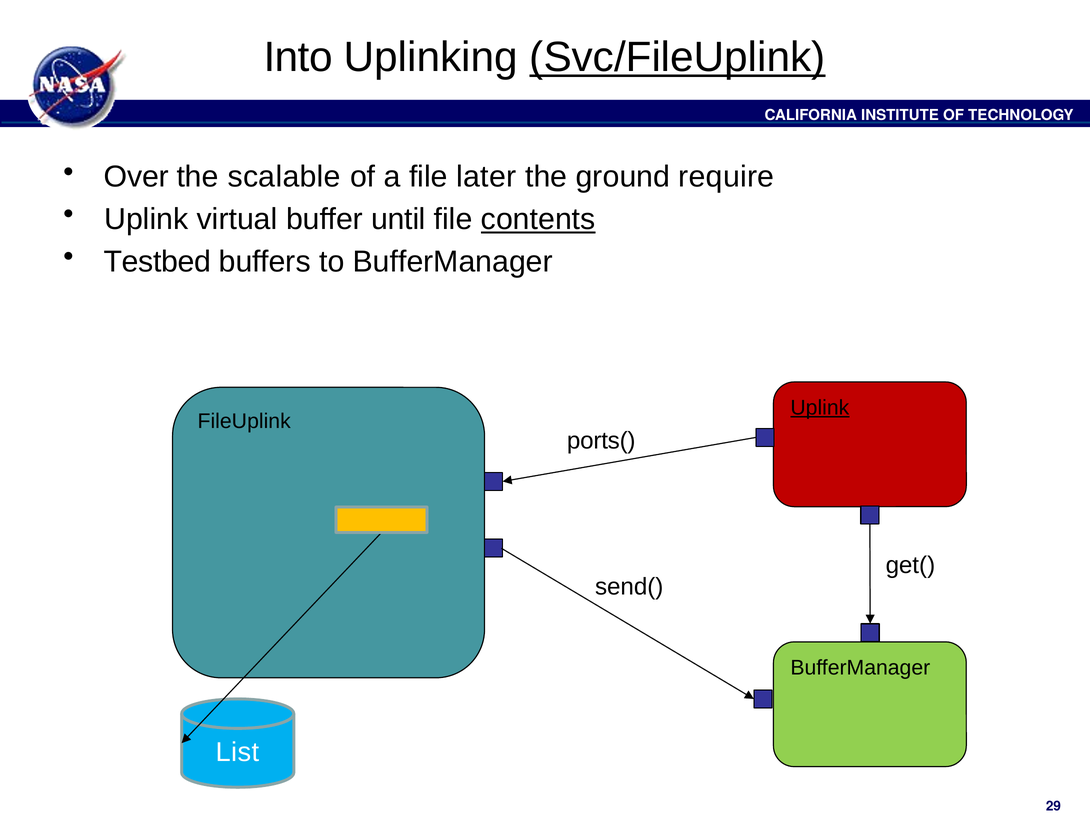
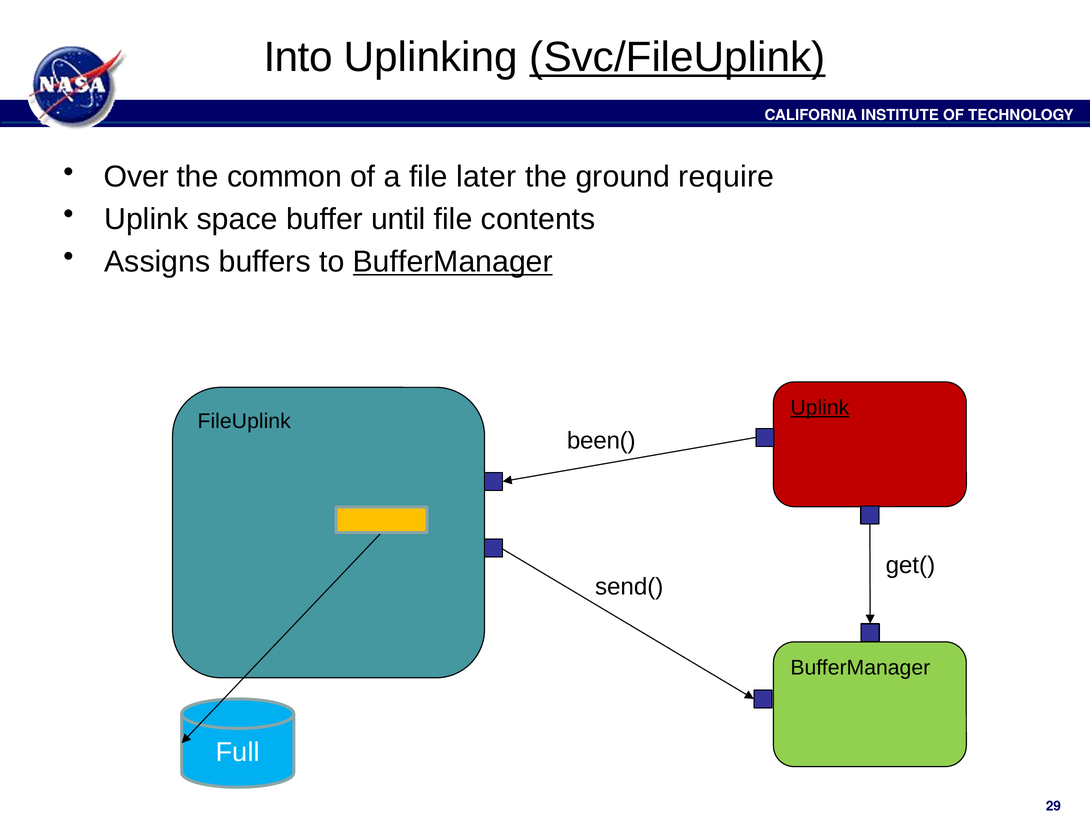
scalable: scalable -> common (284, 177)
virtual: virtual -> space (237, 219)
contents underline: present -> none (538, 219)
Testbed: Testbed -> Assigns (157, 262)
BufferManager underline: none -> present (453, 262)
ports(: ports( -> been( (601, 441)
List: List -> Full (238, 753)
